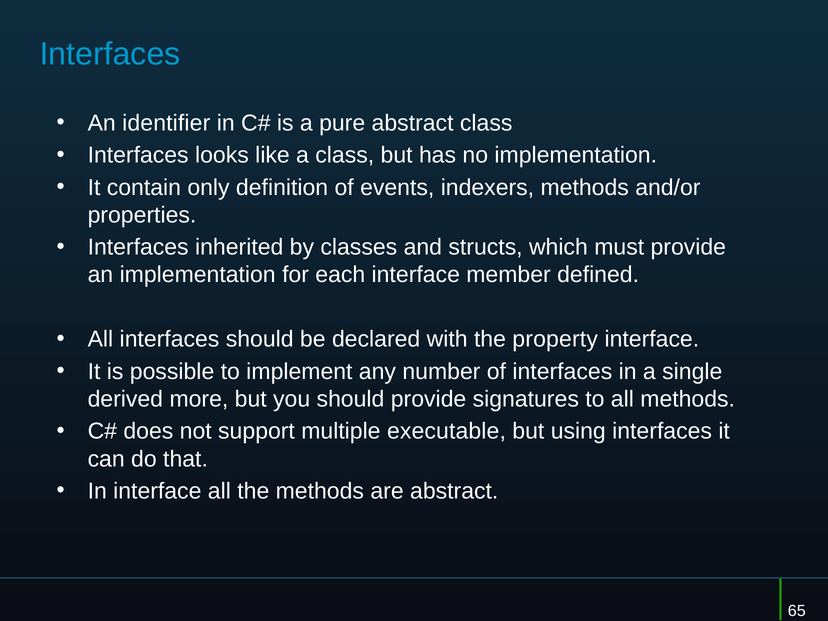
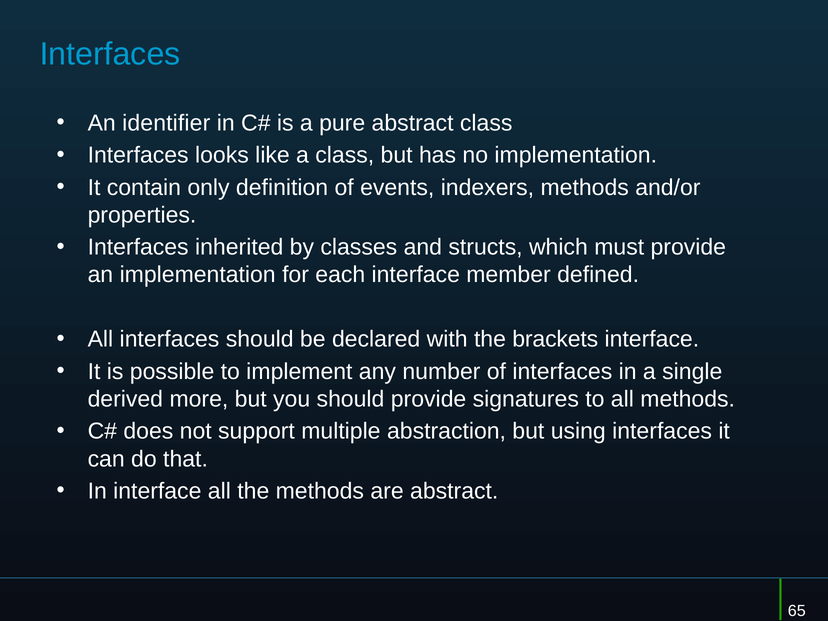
property: property -> brackets (555, 339)
executable: executable -> abstraction (447, 431)
